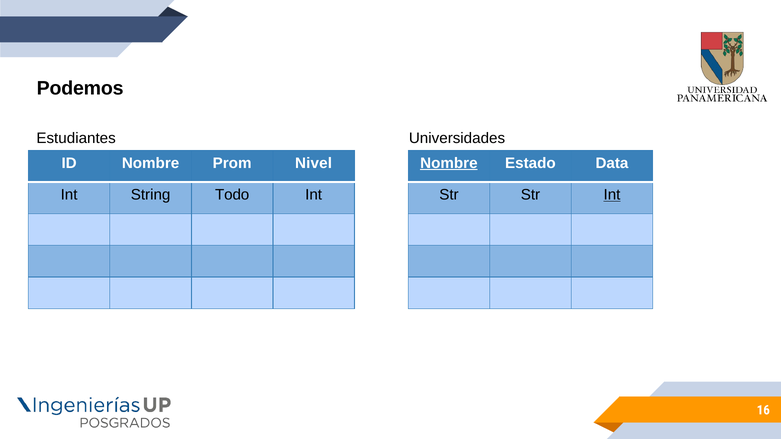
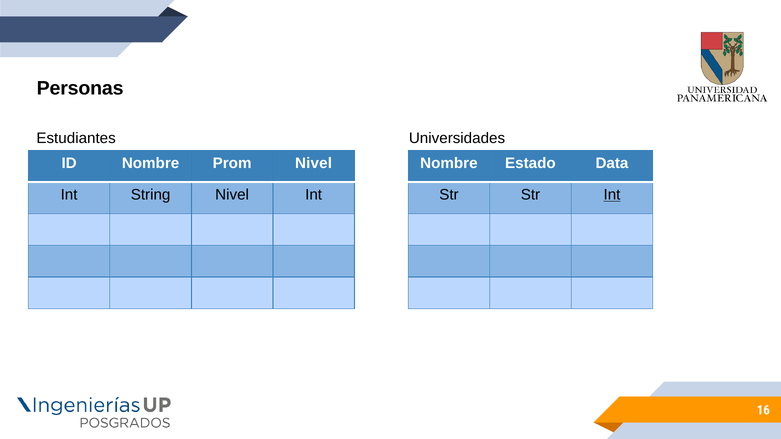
Podemos: Podemos -> Personas (80, 89)
Nombre underline: present -> none (449, 163)
String Todo: Todo -> Nivel (232, 195)
